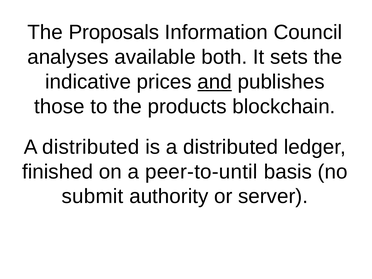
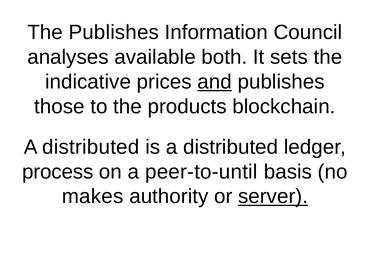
The Proposals: Proposals -> Publishes (114, 32)
finished: finished -> process (58, 172)
submit: submit -> makes (93, 196)
server underline: none -> present (273, 196)
